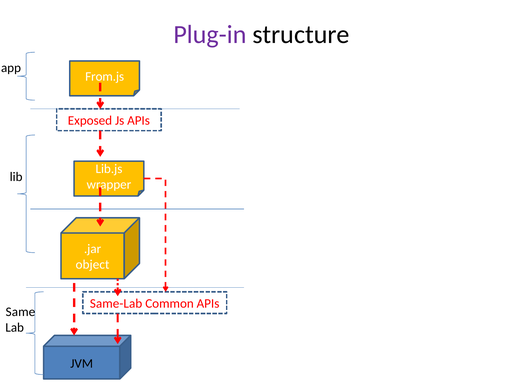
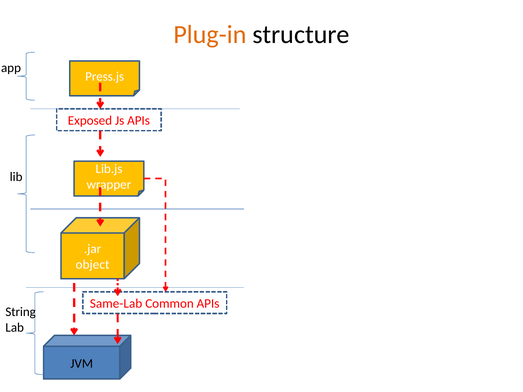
Plug-in colour: purple -> orange (210, 35)
From.js: From.js -> Press.js (105, 76)
Same: Same -> String (21, 312)
